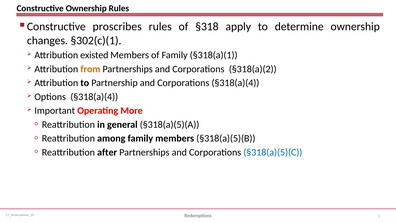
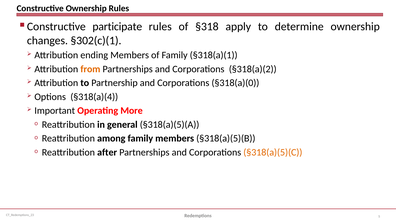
proscribes: proscribes -> participate (117, 27)
existed: existed -> ending (94, 55)
Corporations §318(a)(4: §318(a)(4 -> §318(a)(0 (235, 83)
§318(a)(5)(C colour: blue -> orange (273, 152)
